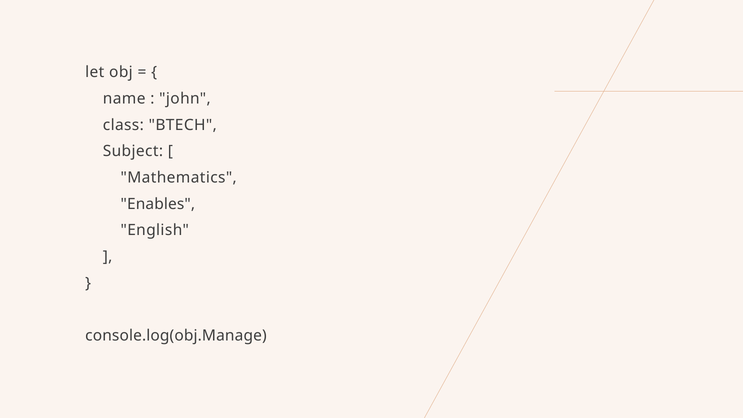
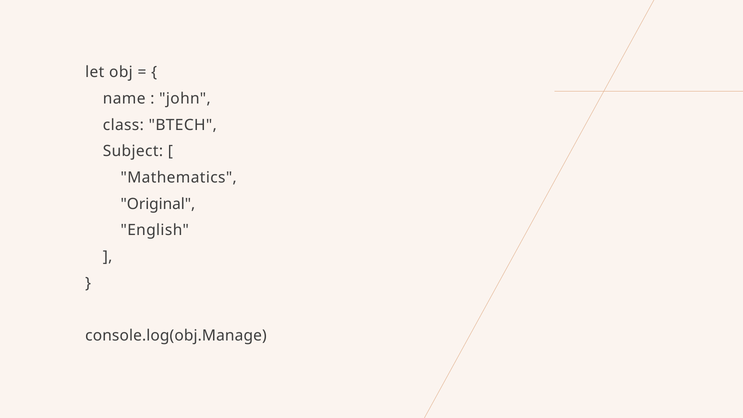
Enables: Enables -> Original (158, 204)
